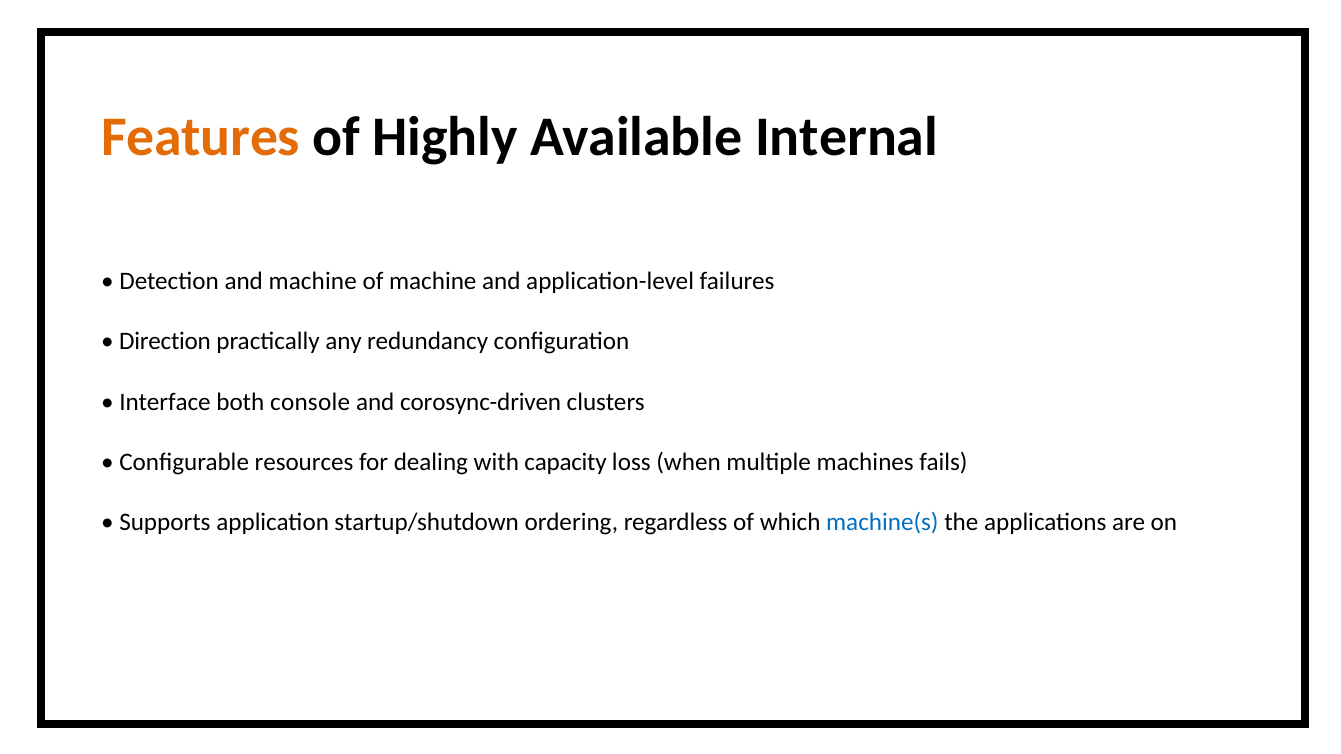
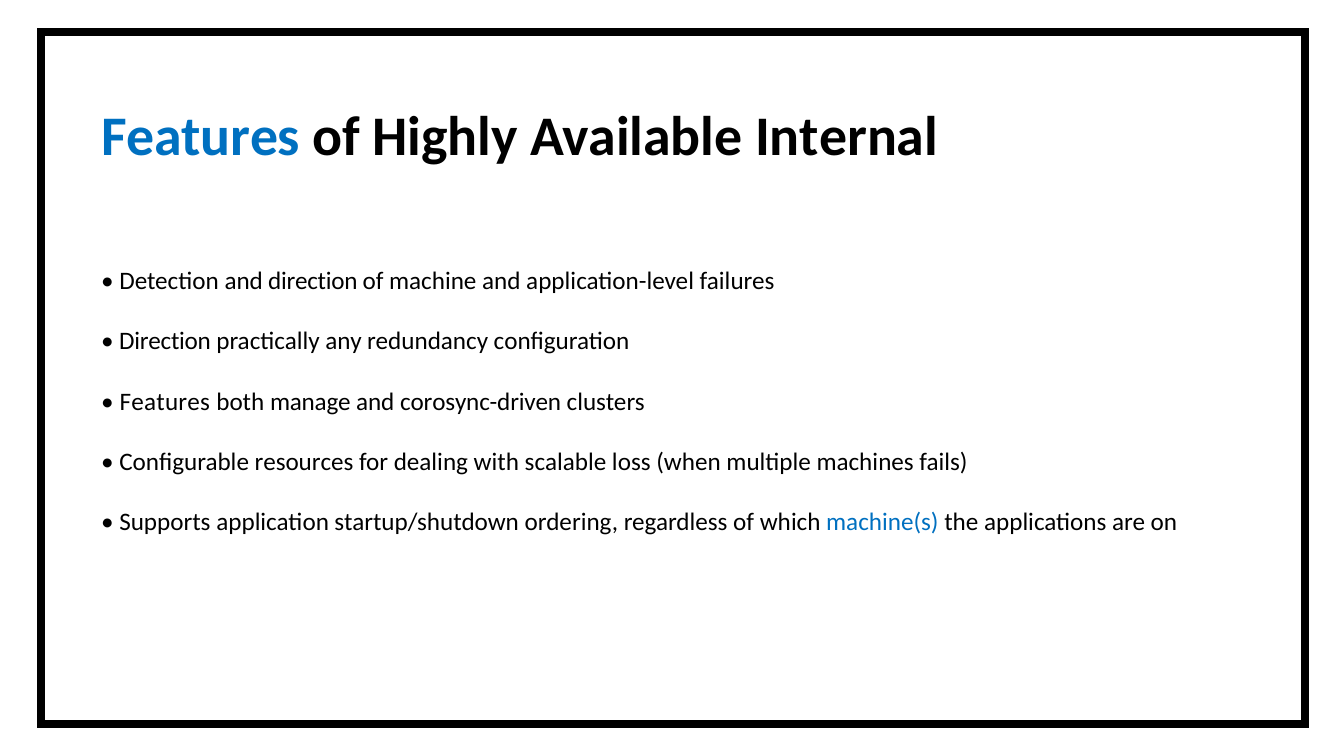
Features colour: orange -> blue (201, 138)
and machine: machine -> direction (313, 281)
Interface: Interface -> Features (165, 402)
console: console -> manage (310, 402)
capacity: capacity -> scalable (565, 462)
